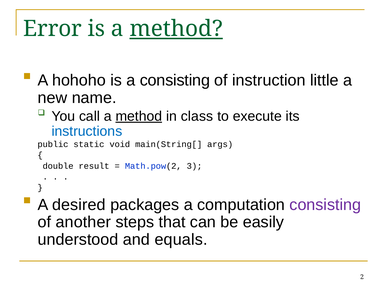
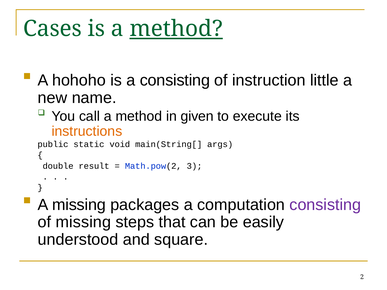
Error: Error -> Cases (53, 29)
method underline: present -> none (139, 116)
class: class -> given (197, 116)
instructions colour: blue -> orange (87, 131)
A desired: desired -> missing (79, 205)
of another: another -> missing (83, 222)
equals: equals -> square (181, 240)
